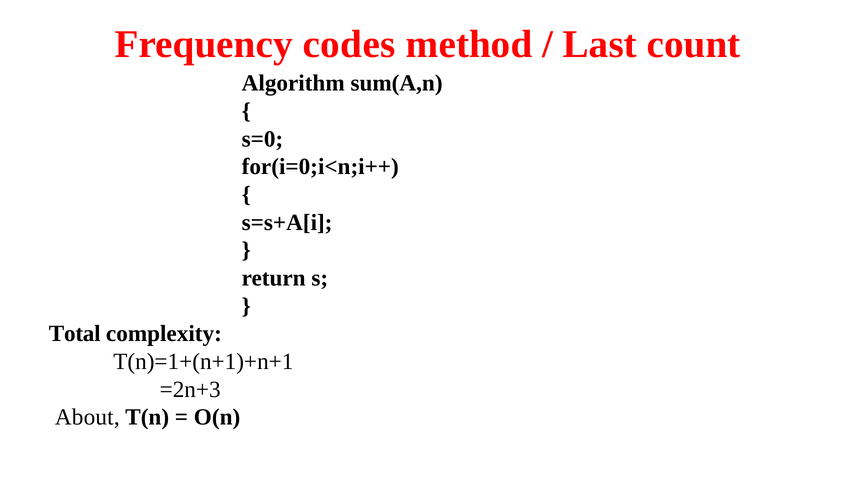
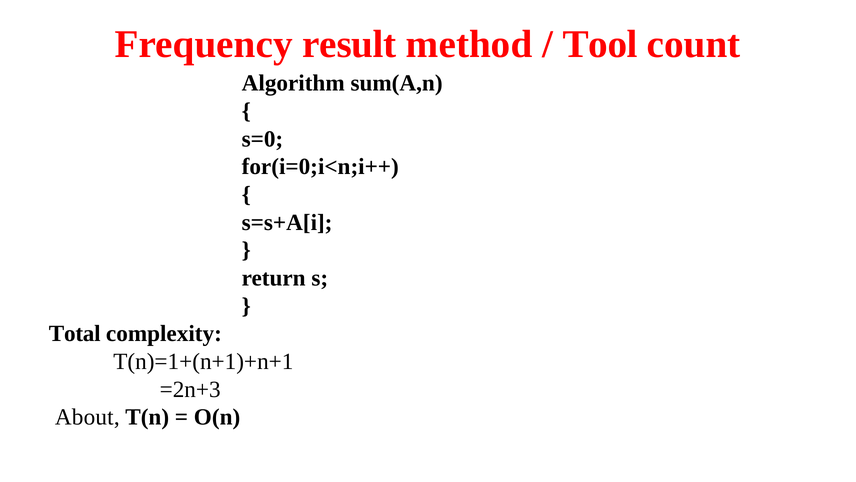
codes: codes -> result (349, 44)
Last: Last -> Tool (600, 44)
